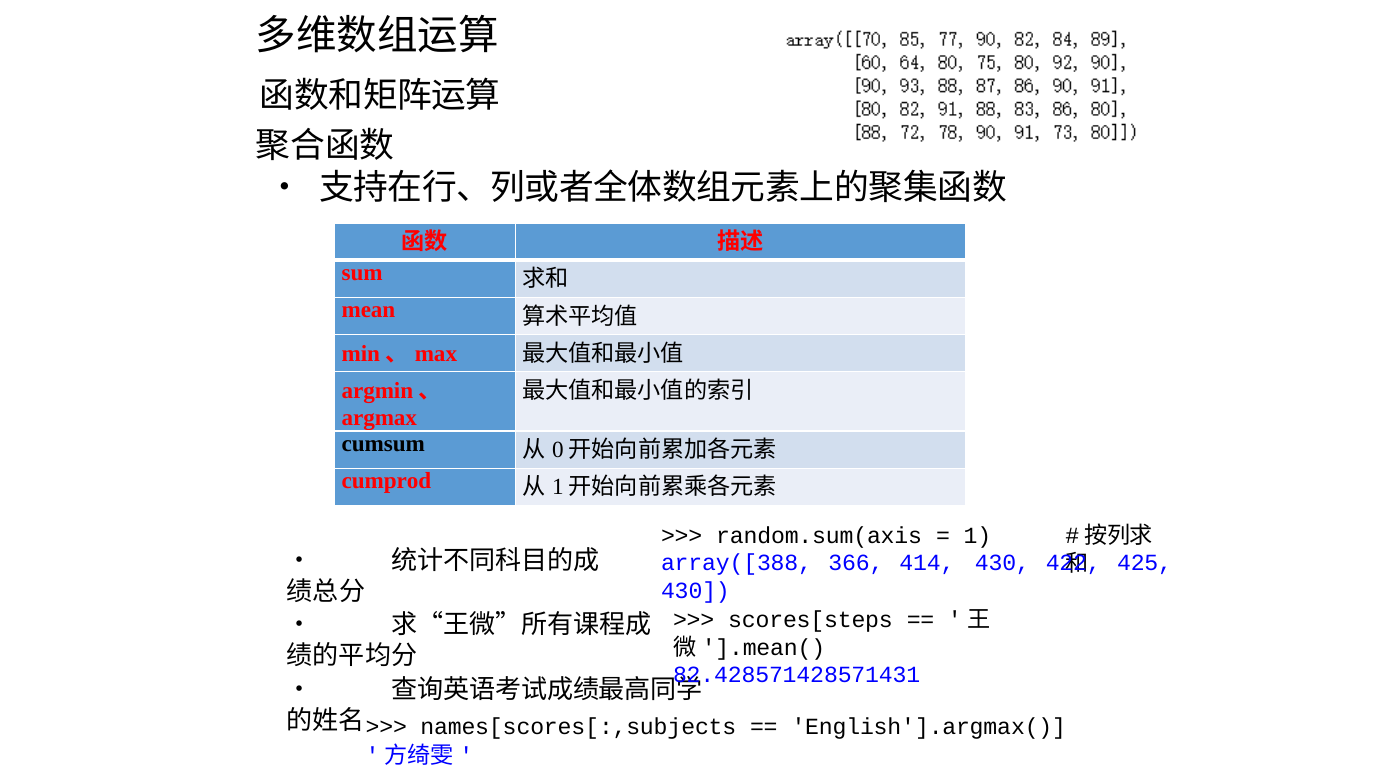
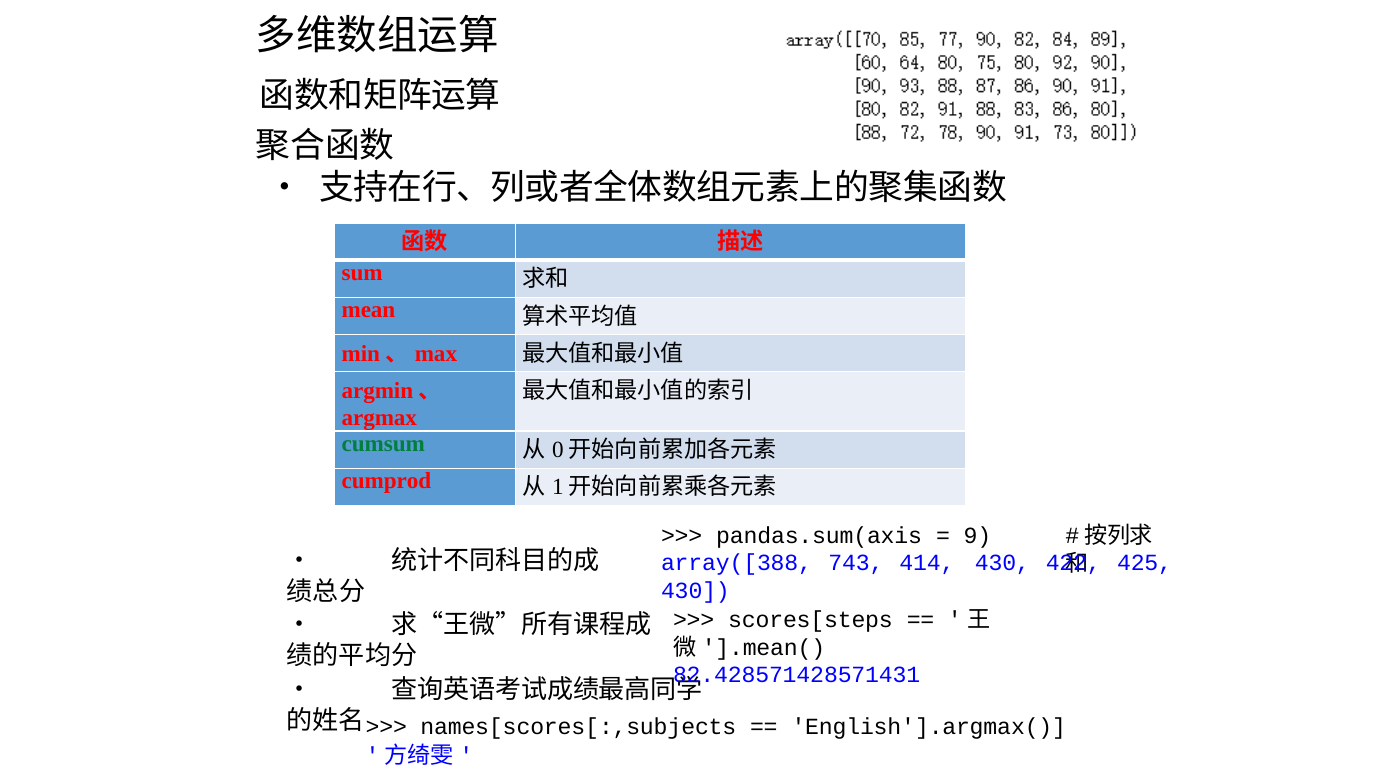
cumsum colour: black -> green (383, 444)
random.sum(axis: random.sum(axis -> pandas.sum(axis (819, 536)
1: 1 -> 9 (977, 536)
366: 366 -> 743 (856, 563)
